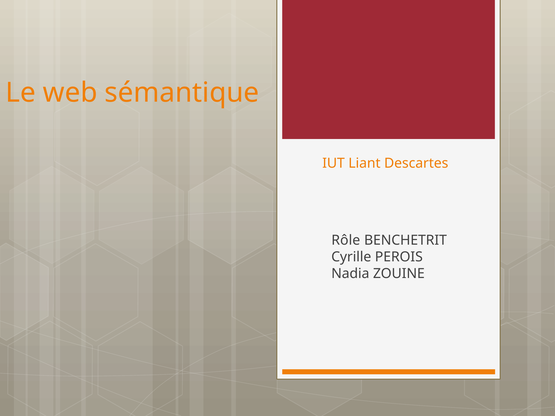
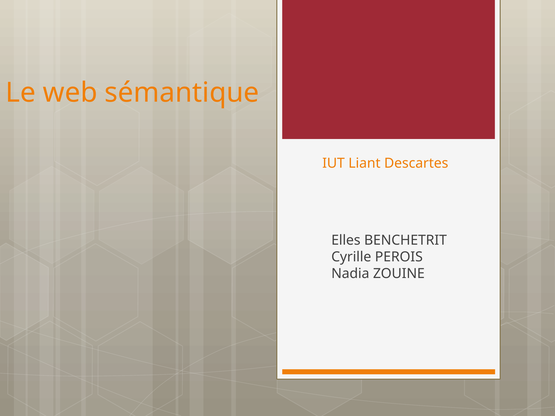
Rôle: Rôle -> Elles (346, 240)
